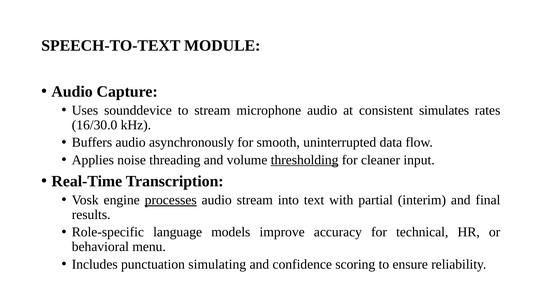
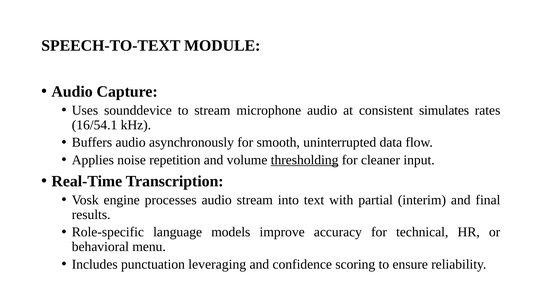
16/30.0: 16/30.0 -> 16/54.1 (95, 125)
threading: threading -> repetition (175, 160)
processes underline: present -> none (171, 200)
simulating: simulating -> leveraging (217, 264)
